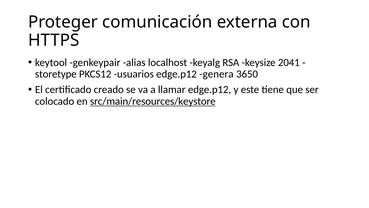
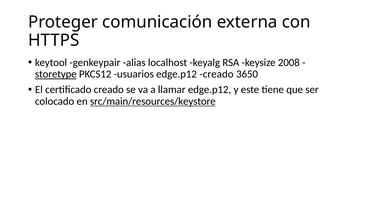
2041: 2041 -> 2008 (289, 62)
storetype underline: none -> present (56, 74)
edge.p12 genera: genera -> creado (216, 74)
